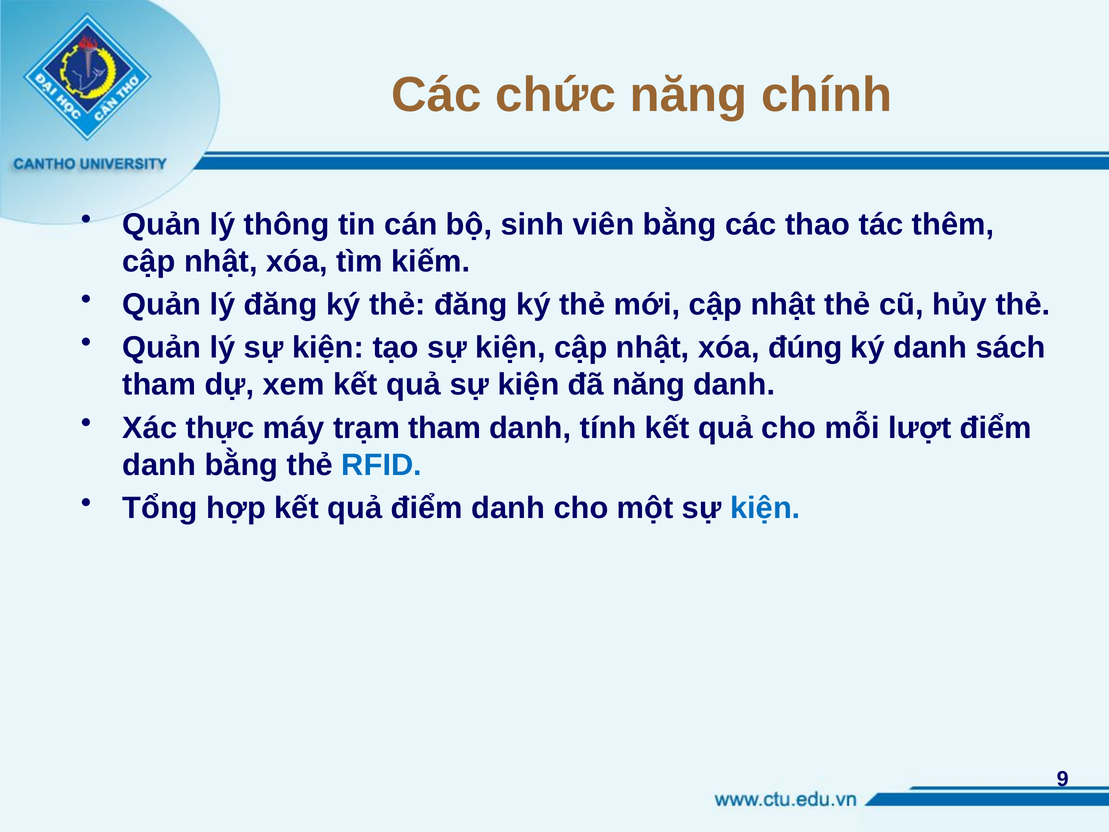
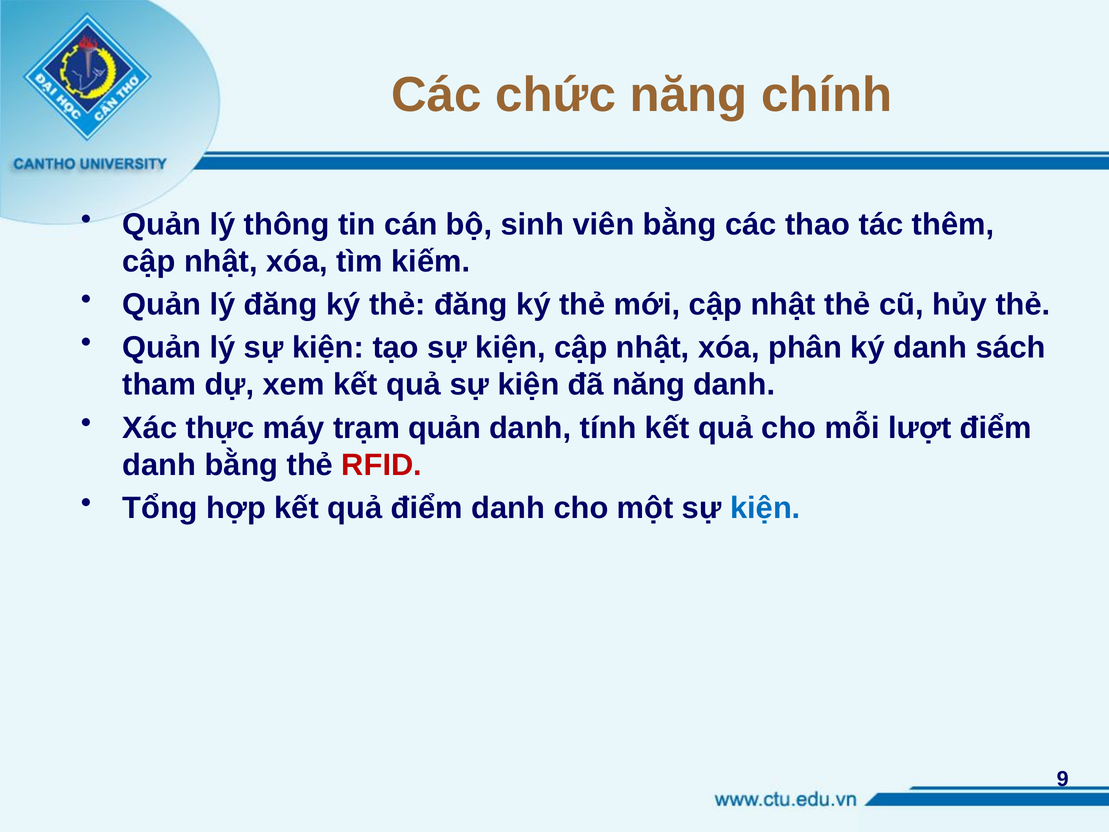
đúng: đúng -> phân (805, 348)
trạm tham: tham -> quản (445, 428)
RFID colour: blue -> red (382, 465)
